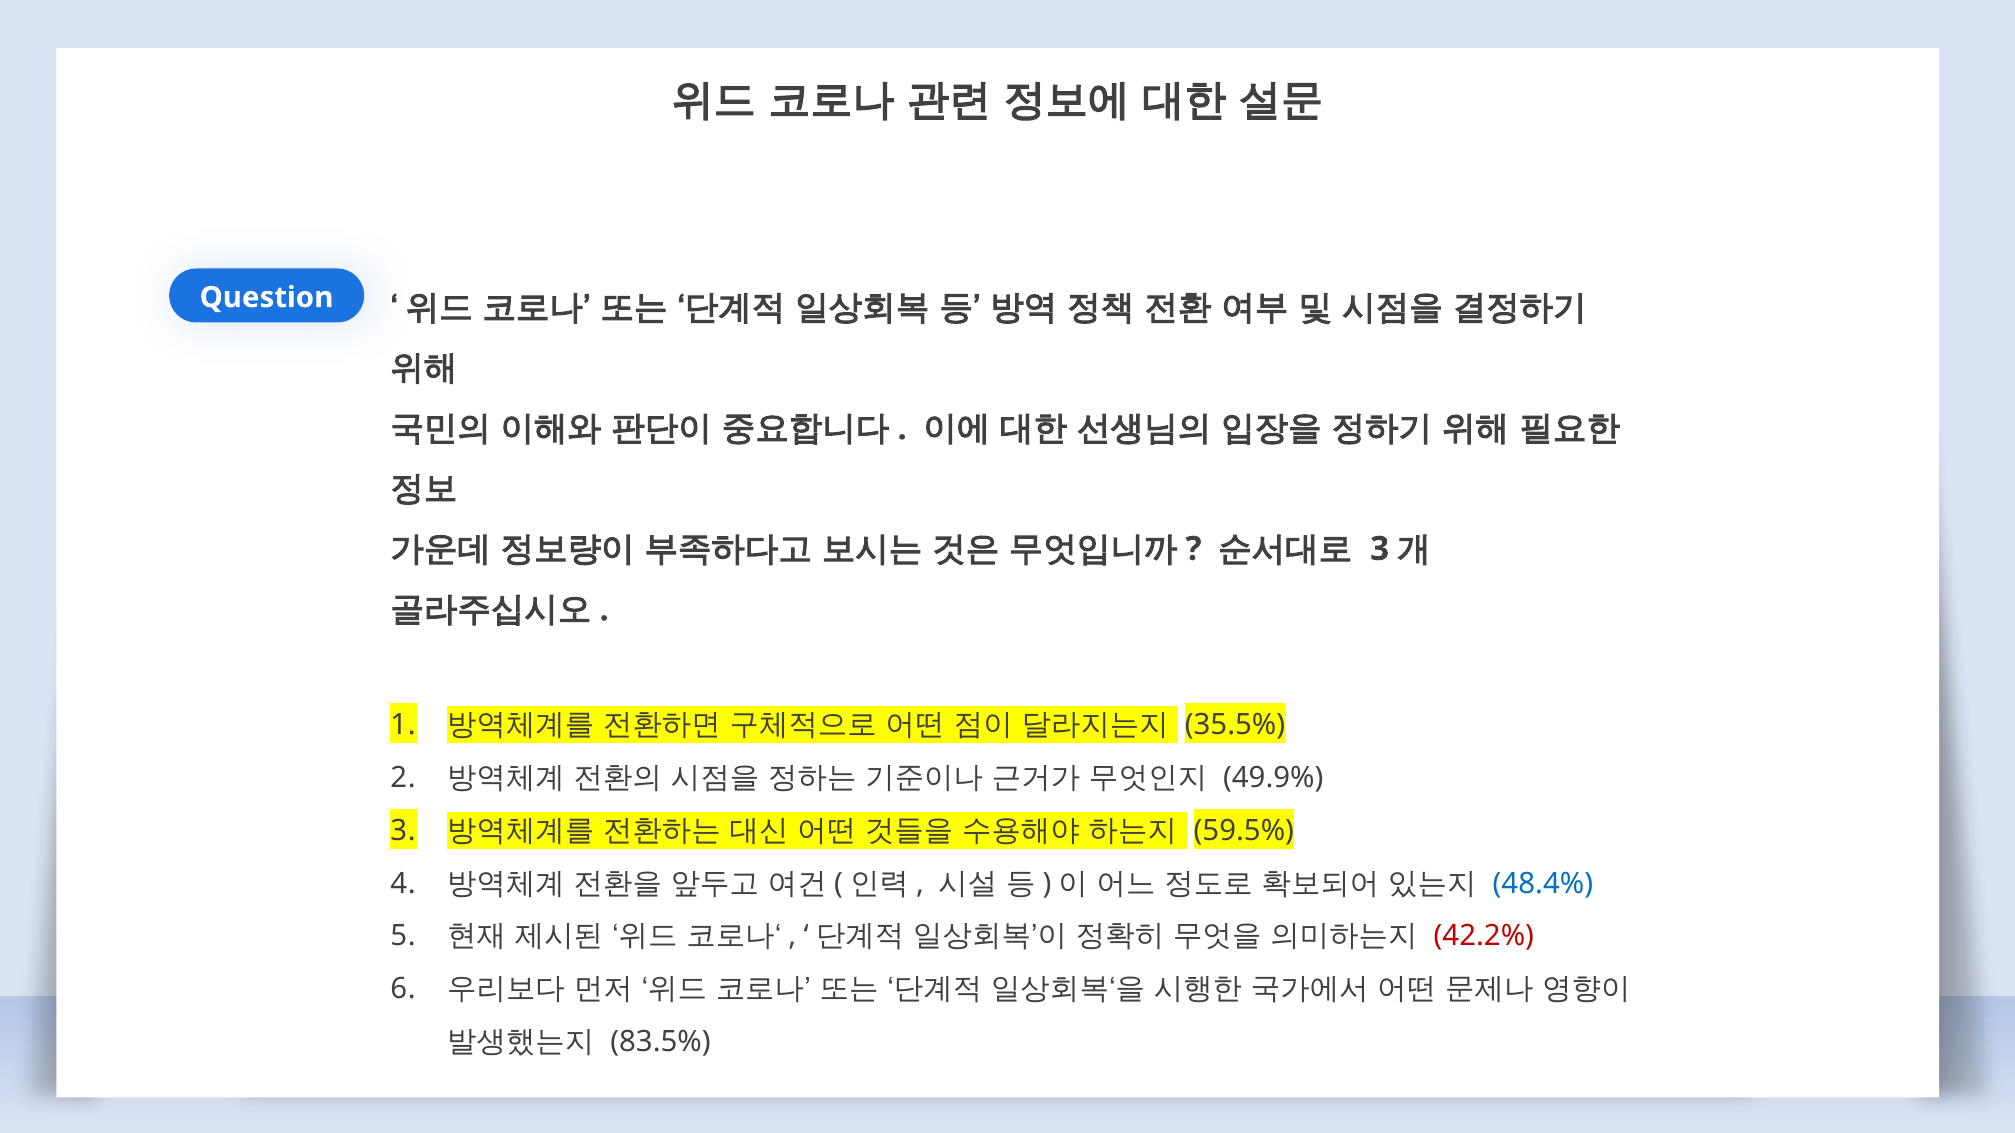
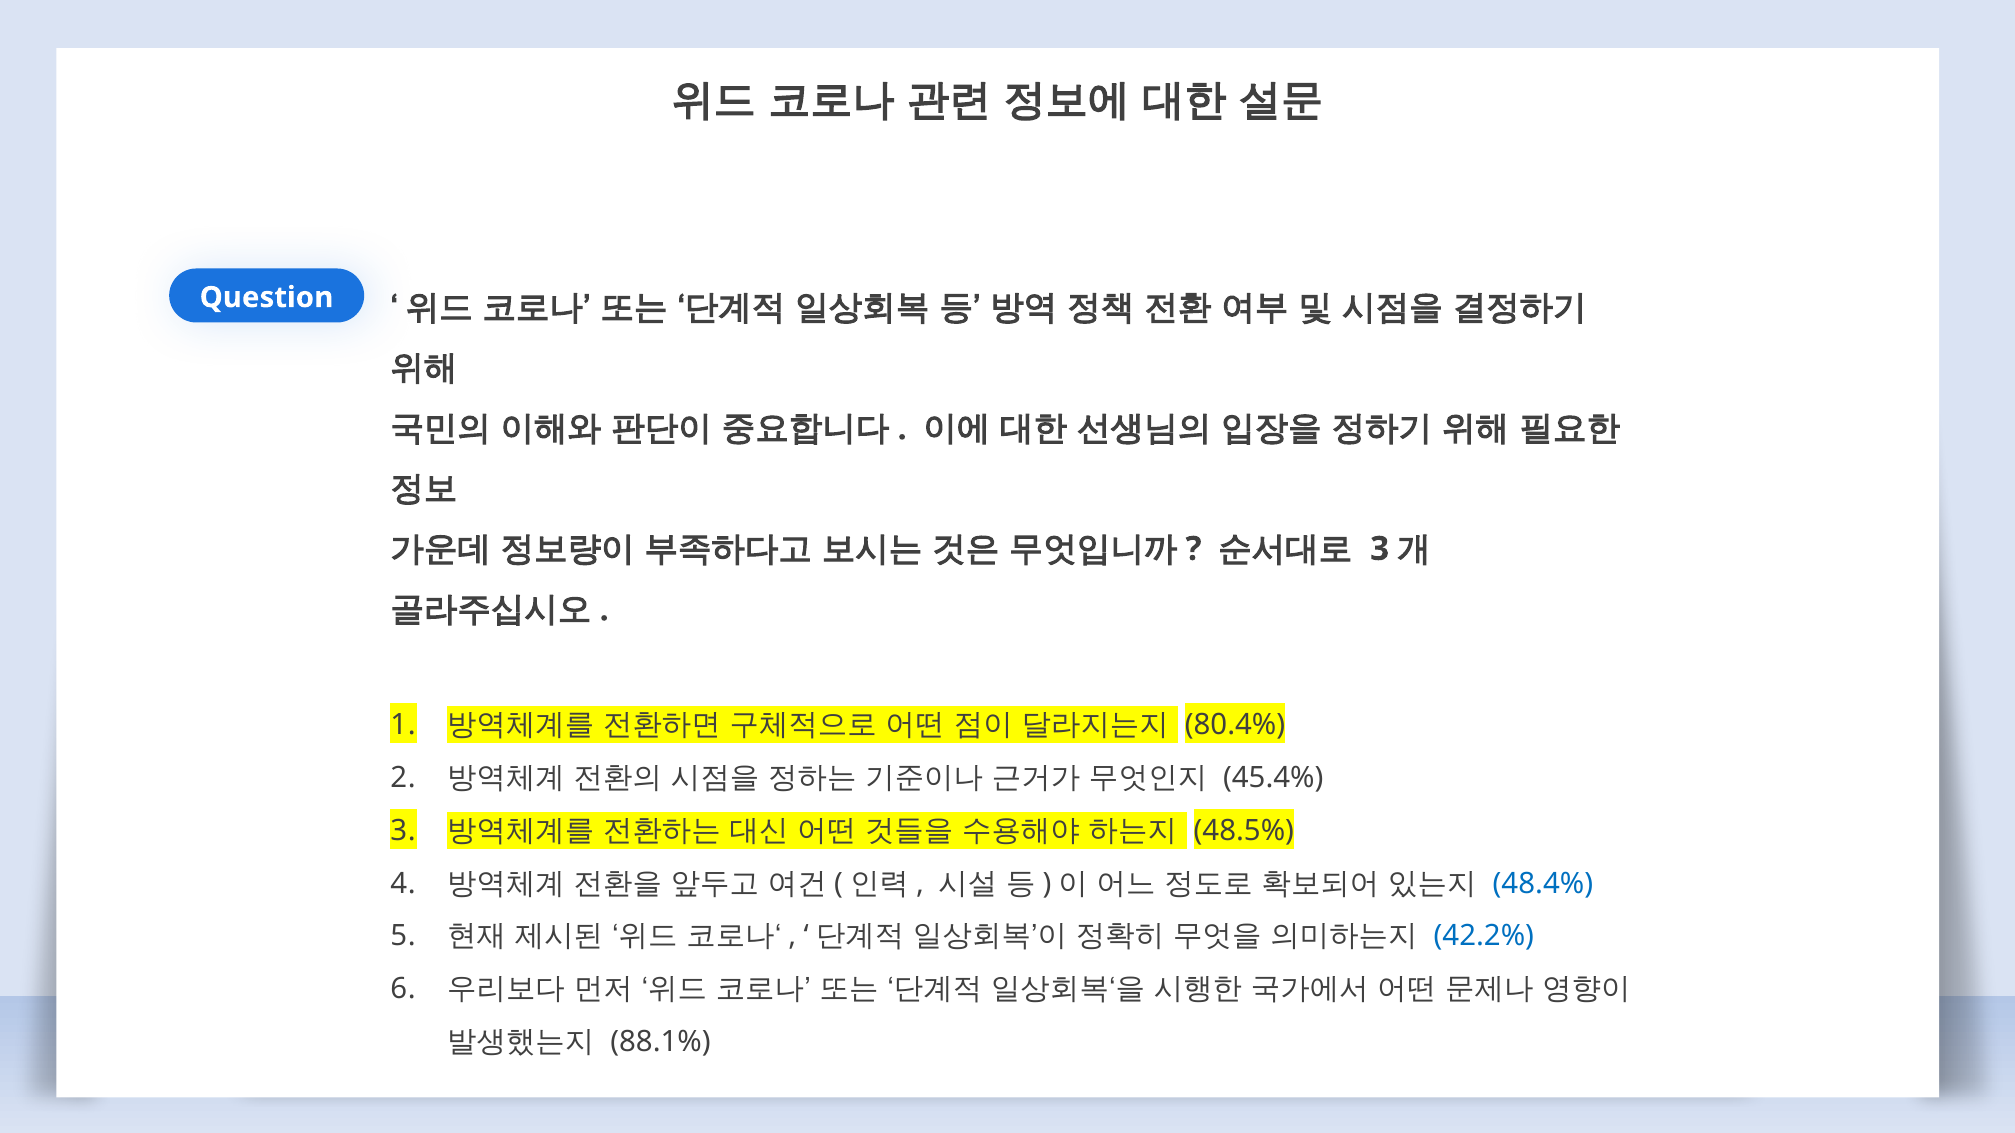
35.5%: 35.5% -> 80.4% (1235, 725)
49.9%: 49.9% -> 45.4% (1273, 778)
59.5%: 59.5% -> 48.5% (1244, 831)
42.2% colour: red -> blue (1484, 937)
83.5%: 83.5% -> 88.1% (661, 1042)
